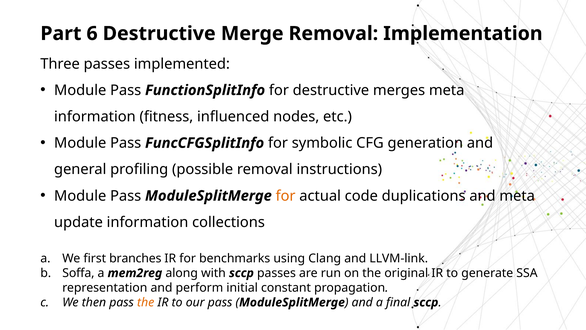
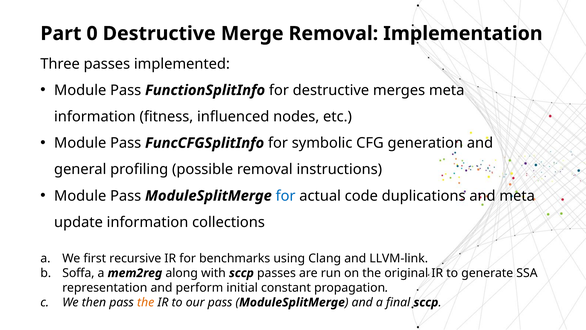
6: 6 -> 0 (92, 34)
for colour: orange -> blue (286, 196)
branches: branches -> recursive (135, 258)
